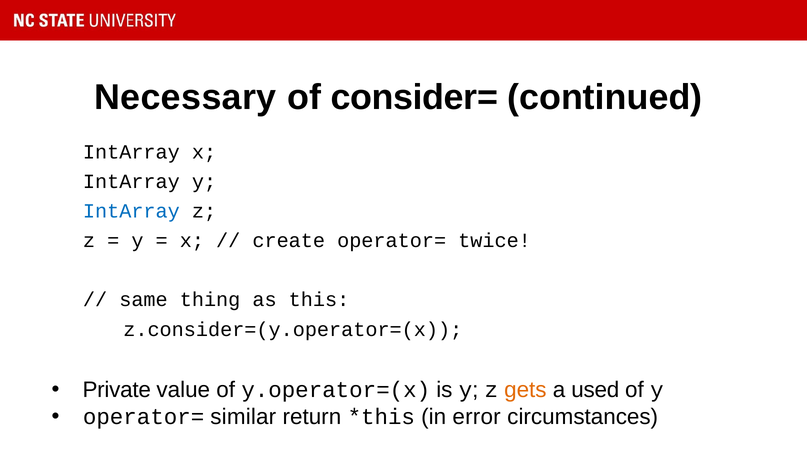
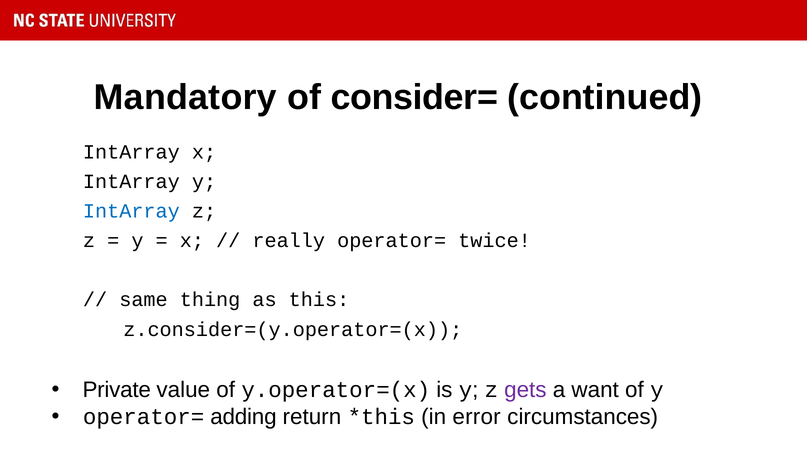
Necessary: Necessary -> Mandatory (185, 97)
create: create -> really (289, 241)
gets colour: orange -> purple (525, 390)
used: used -> want (595, 390)
similar: similar -> adding (243, 417)
